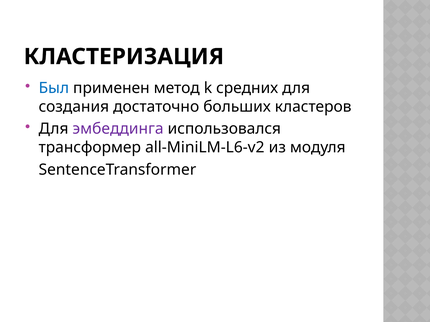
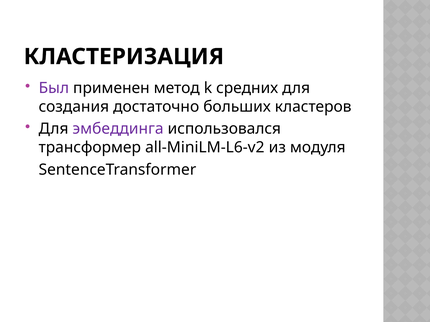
Был colour: blue -> purple (54, 88)
